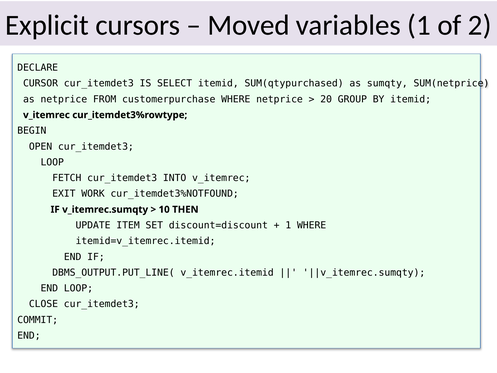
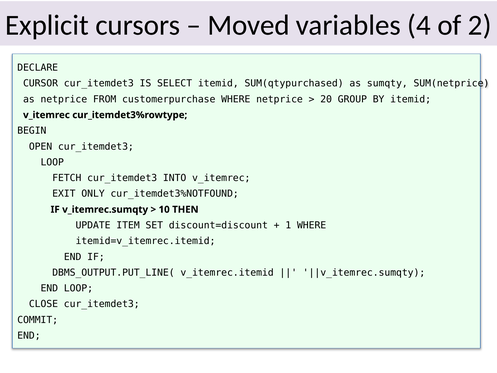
variables 1: 1 -> 4 (419, 25)
WORK: WORK -> ONLY (93, 194)
